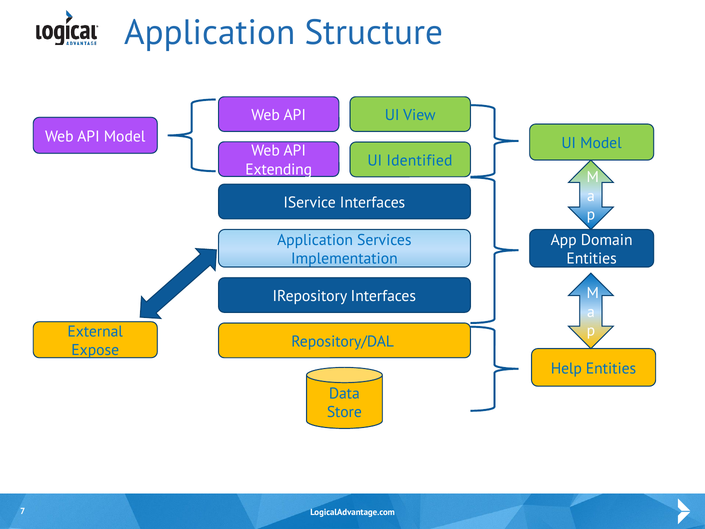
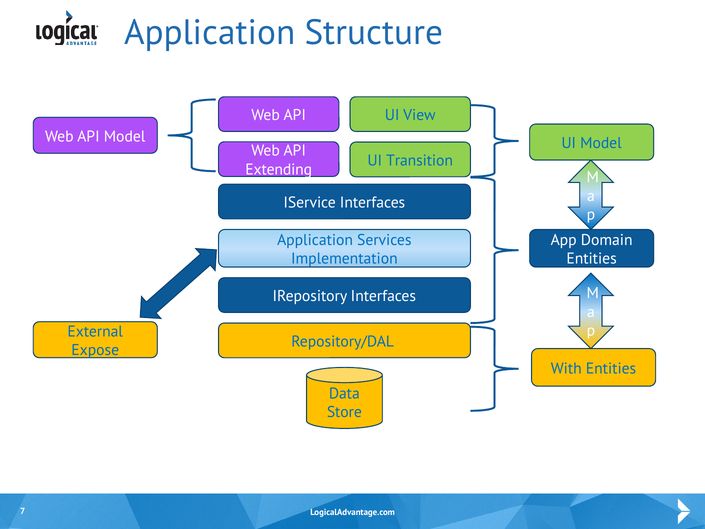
Identified: Identified -> Transition (420, 160)
Help: Help -> With (566, 368)
